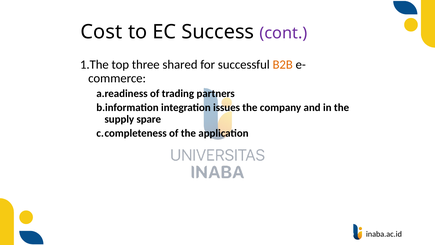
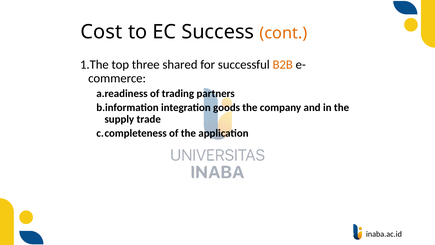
cont colour: purple -> orange (283, 33)
issues: issues -> goods (227, 107)
spare: spare -> trade (149, 119)
